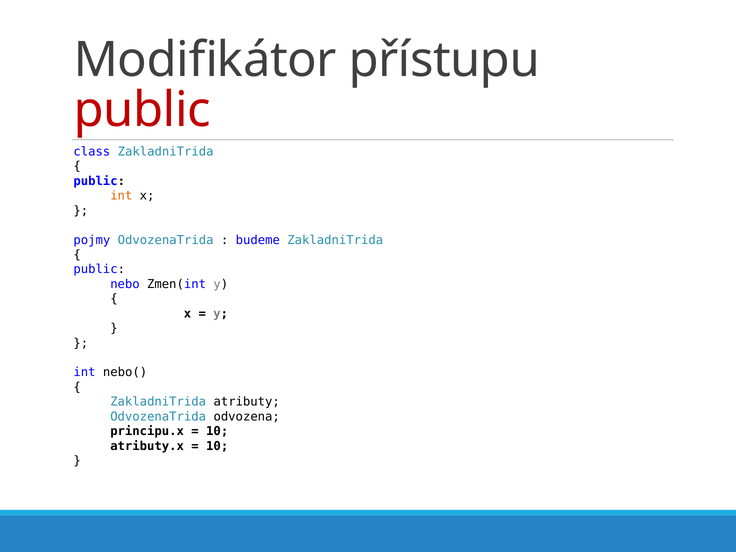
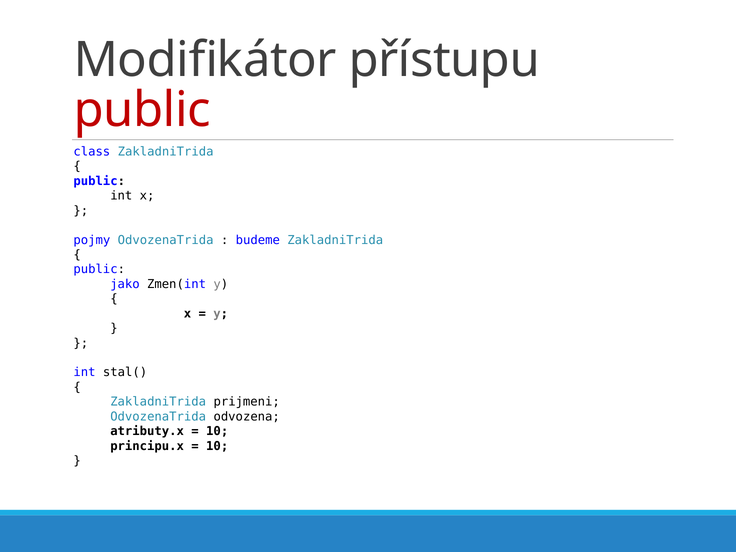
int colour: orange -> black (121, 196)
nebo: nebo -> jako (125, 284)
nebo(: nebo( -> stal( (125, 372)
atributy: atributy -> prijmeni (247, 402)
principu.x: principu.x -> atributy.x (147, 431)
atributy.x: atributy.x -> principu.x (147, 446)
